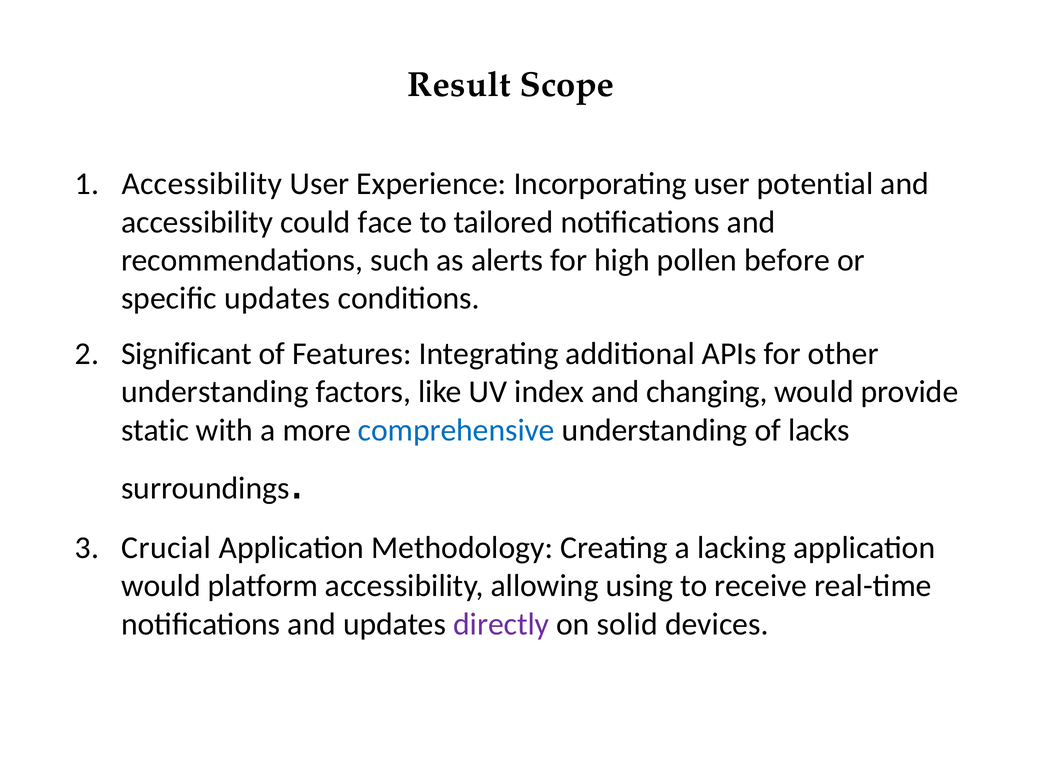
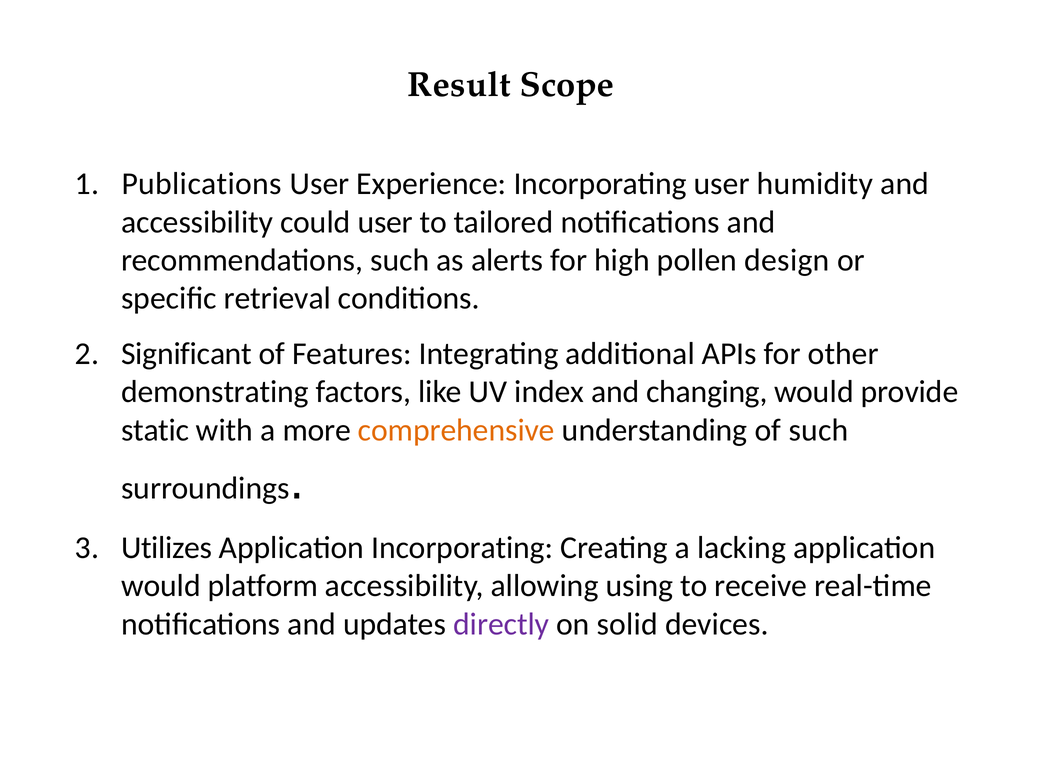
Accessibility: Accessibility -> Publications (202, 184)
potential: potential -> humidity (815, 184)
could face: face -> user (385, 222)
before: before -> design (787, 260)
specific updates: updates -> retrieval (277, 298)
understanding: understanding -> demonstrating (215, 392)
comprehensive colour: blue -> orange (456, 430)
of lacks: lacks -> such (819, 430)
Crucial: Crucial -> Utilizes (167, 547)
Application Methodology: Methodology -> Incorporating (462, 547)
